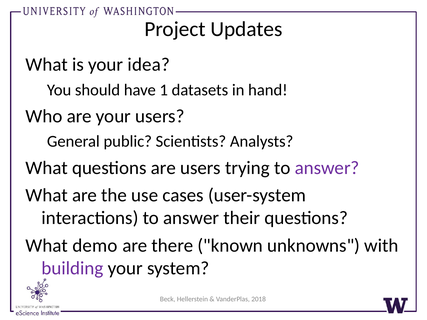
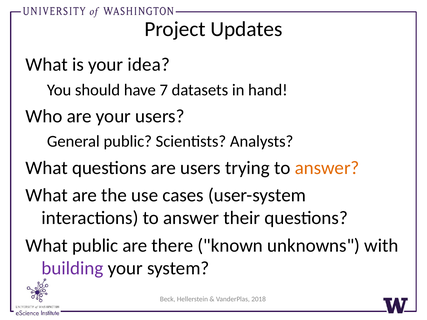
1: 1 -> 7 (164, 90)
answer colour: purple -> orange (327, 168)
What demo: demo -> public (95, 246)
